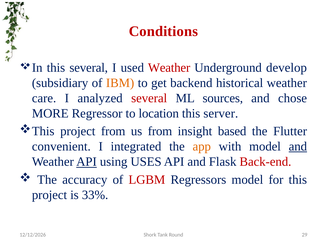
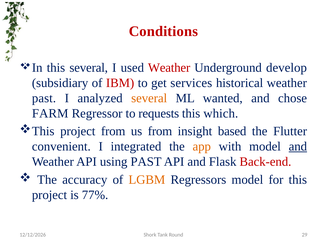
IBM colour: orange -> red (120, 83)
backend: backend -> services (191, 83)
care: care -> past (44, 98)
several colour: red -> orange (149, 98)
sources: sources -> wanted (223, 98)
MORE: MORE -> FARM (50, 113)
location: location -> requests (159, 113)
server: server -> which (221, 113)
API underline: present -> none (86, 161)
using USES: USES -> PAST (146, 161)
LGBM colour: red -> orange (147, 179)
33%: 33% -> 77% (95, 194)
